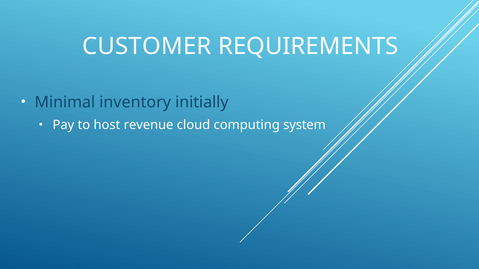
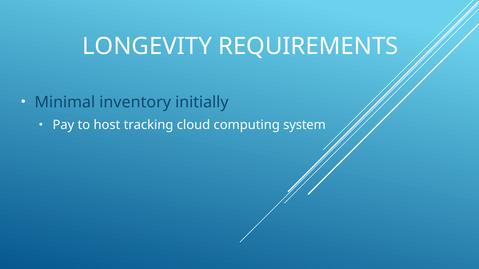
CUSTOMER: CUSTOMER -> LONGEVITY (147, 46)
revenue: revenue -> tracking (149, 125)
